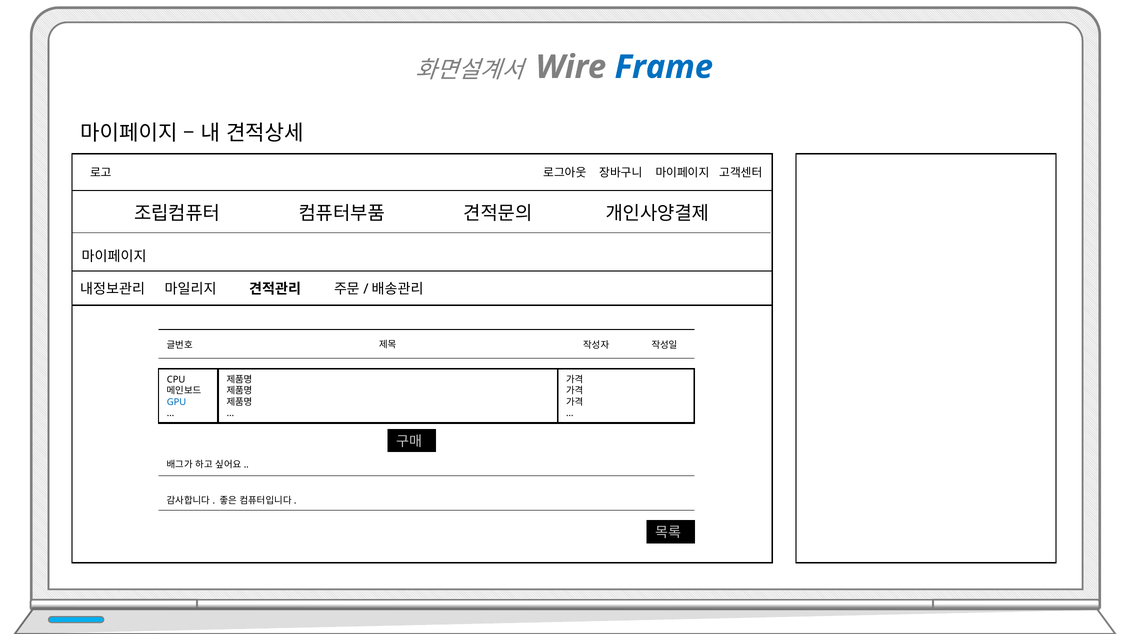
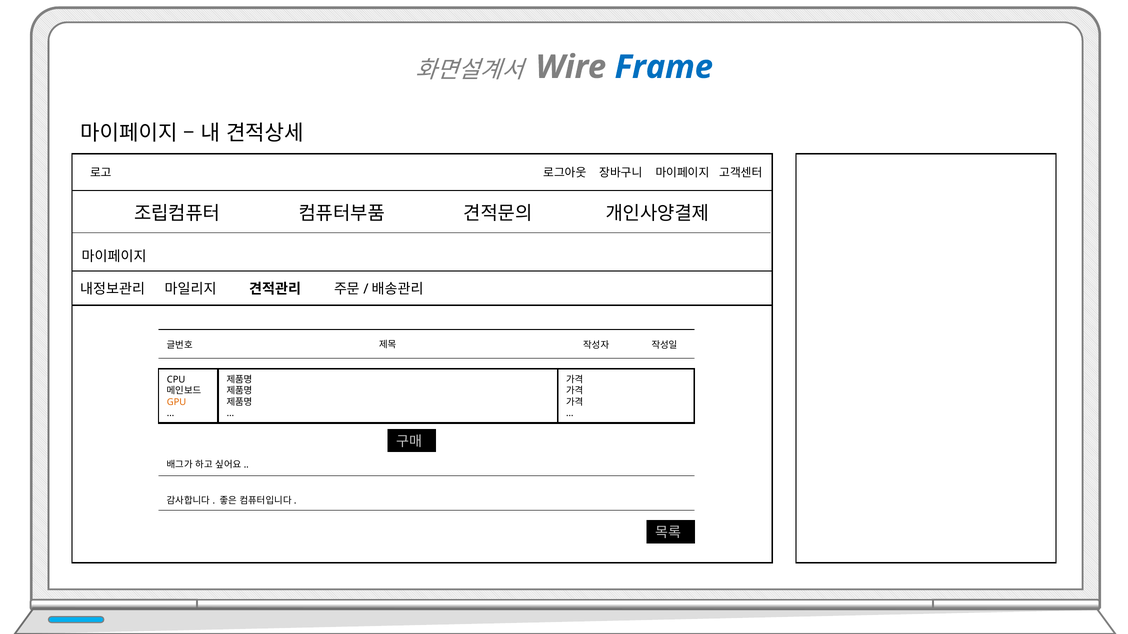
GPU colour: blue -> orange (177, 402)
